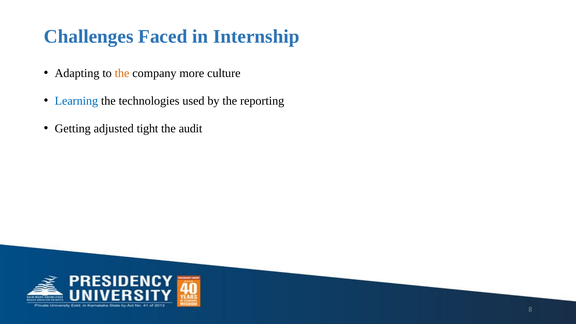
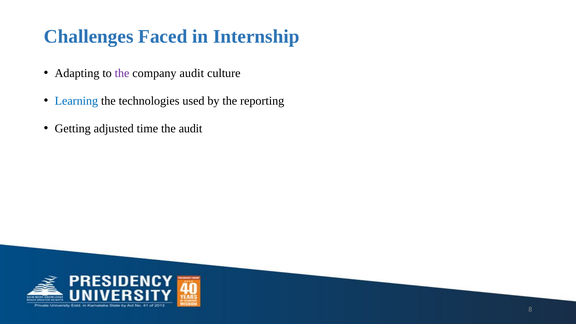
the colour: orange -> purple (122, 73)
company more: more -> audit (192, 73)
tight: tight -> time (147, 129)
